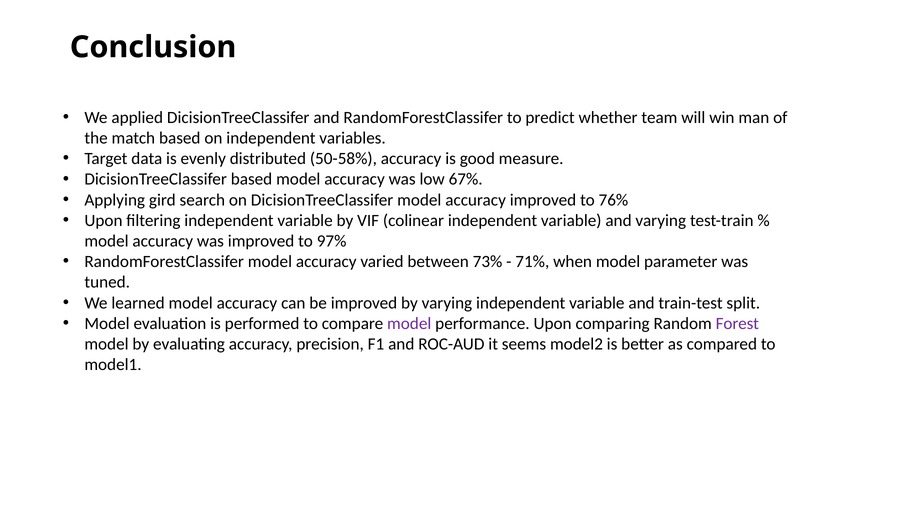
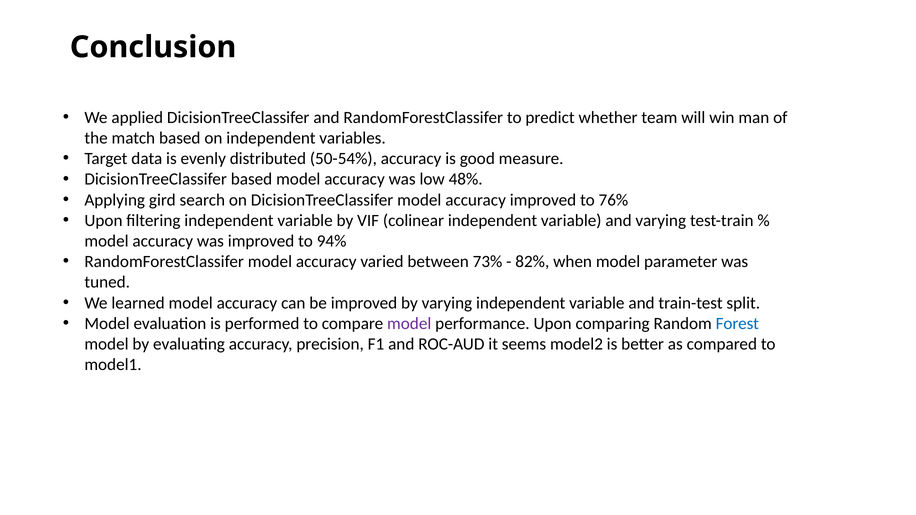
50-58%: 50-58% -> 50-54% (343, 159)
67%: 67% -> 48% (466, 179)
97%: 97% -> 94% (332, 241)
71%: 71% -> 82% (532, 262)
Forest colour: purple -> blue (737, 324)
